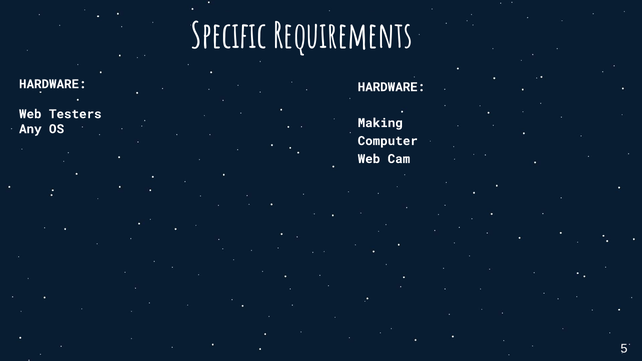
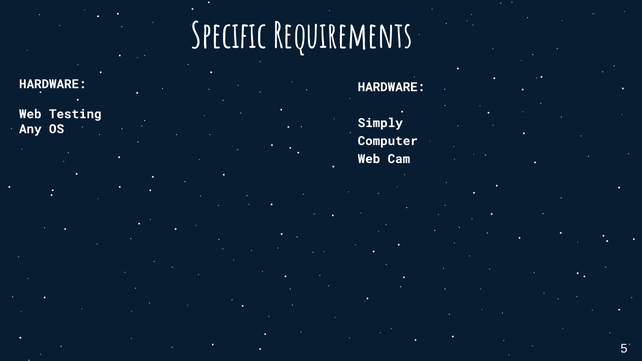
Testers: Testers -> Testing (75, 114)
Making: Making -> Simply (380, 123)
